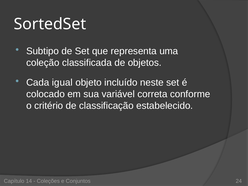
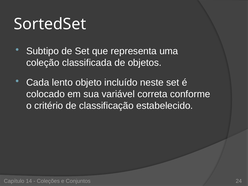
igual: igual -> lento (62, 83)
